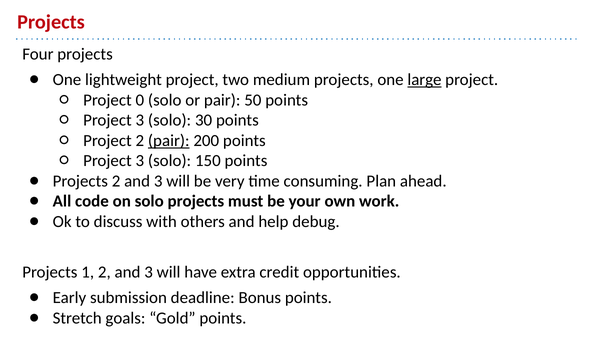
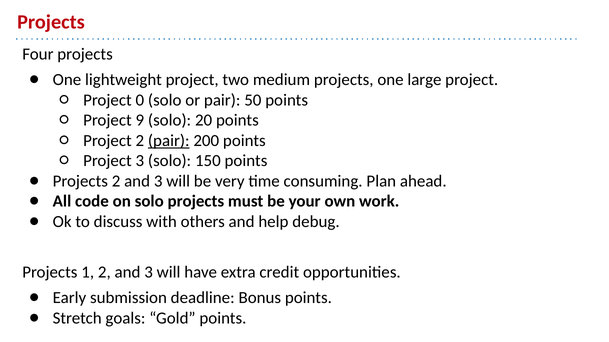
large underline: present -> none (424, 80)
3: 3 -> 9 (140, 121)
30: 30 -> 20 (204, 121)
